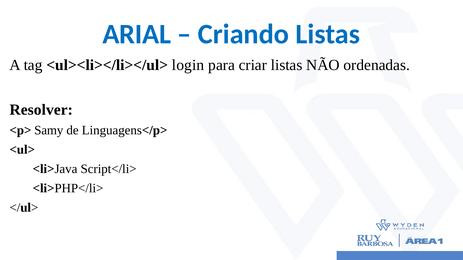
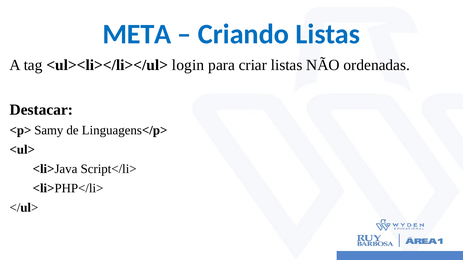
ARIAL: ARIAL -> META (137, 34)
Resolver: Resolver -> Destacar (41, 110)
